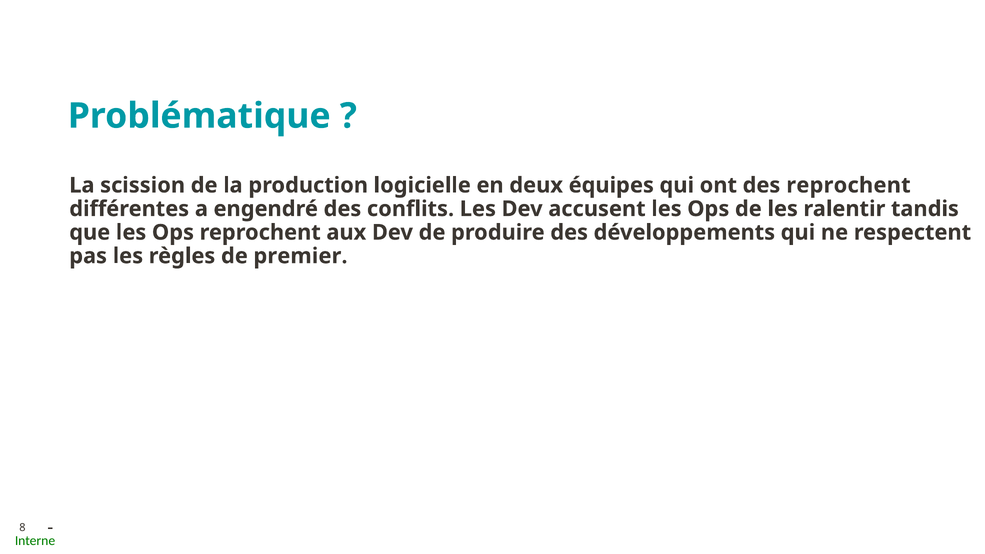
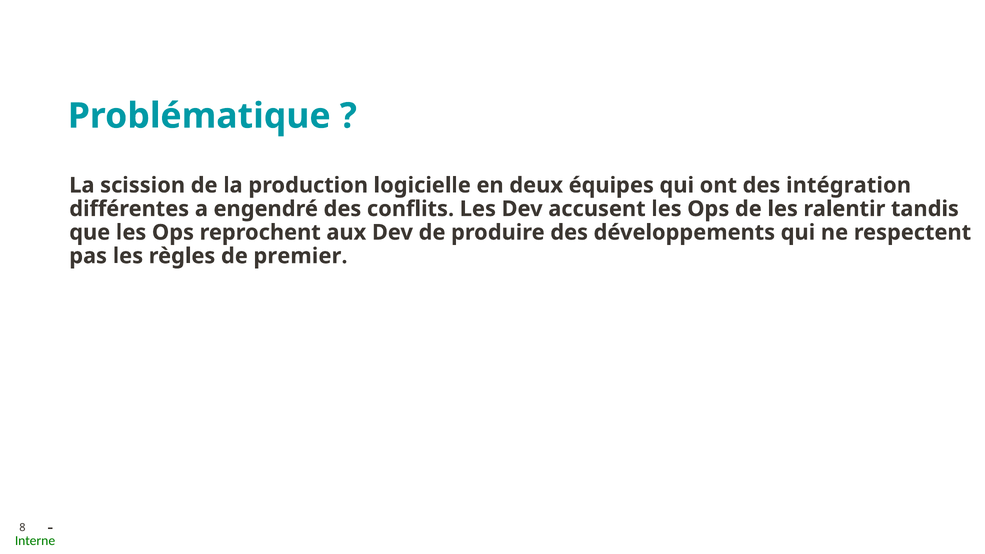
des reprochent: reprochent -> intégration (849, 185)
